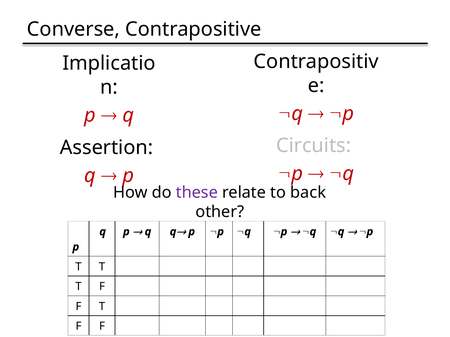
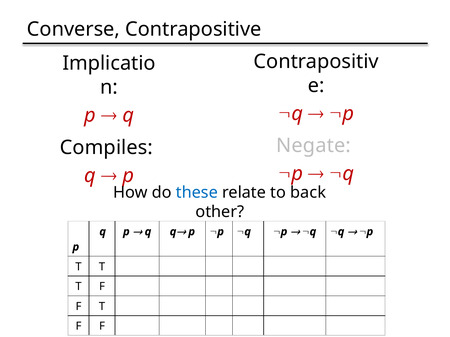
Circuits: Circuits -> Negate (314, 146)
Assertion: Assertion -> Compiles (106, 148)
these colour: purple -> blue (197, 193)
